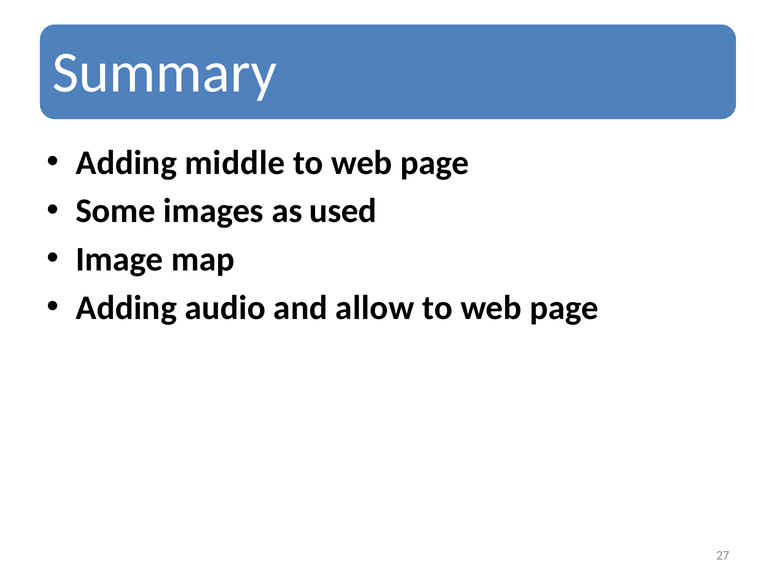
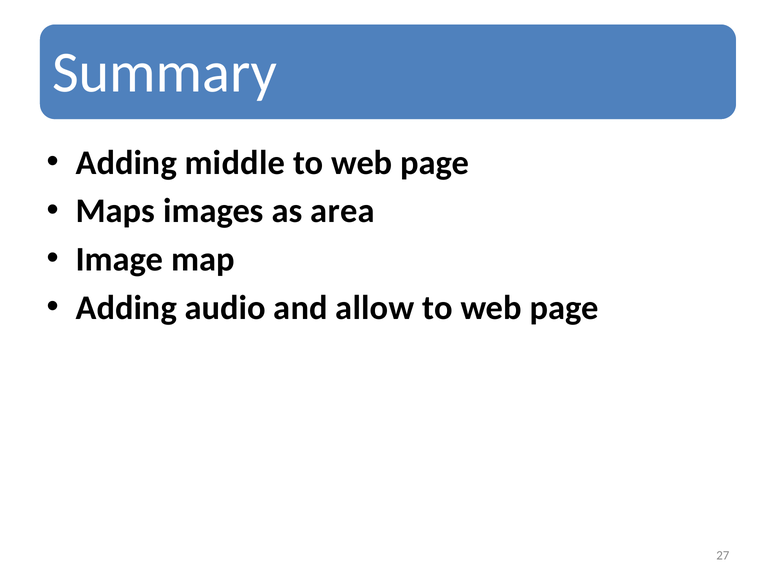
Some: Some -> Maps (115, 211)
used: used -> area (343, 211)
